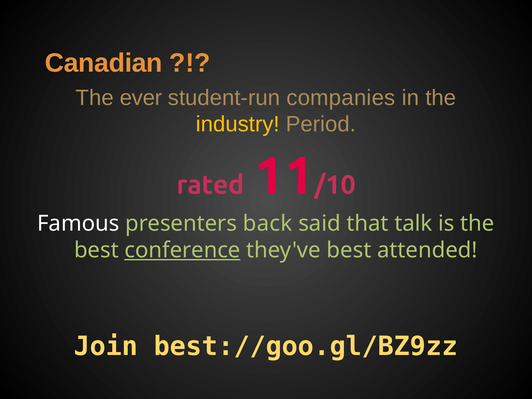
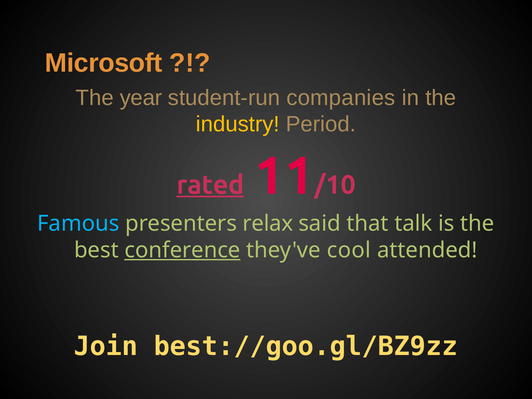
Canadian: Canadian -> Microsoft (104, 63)
ever: ever -> year (141, 98)
rated underline: none -> present (210, 185)
Famous colour: white -> light blue (78, 224)
back: back -> relax (268, 224)
they've best: best -> cool (349, 250)
